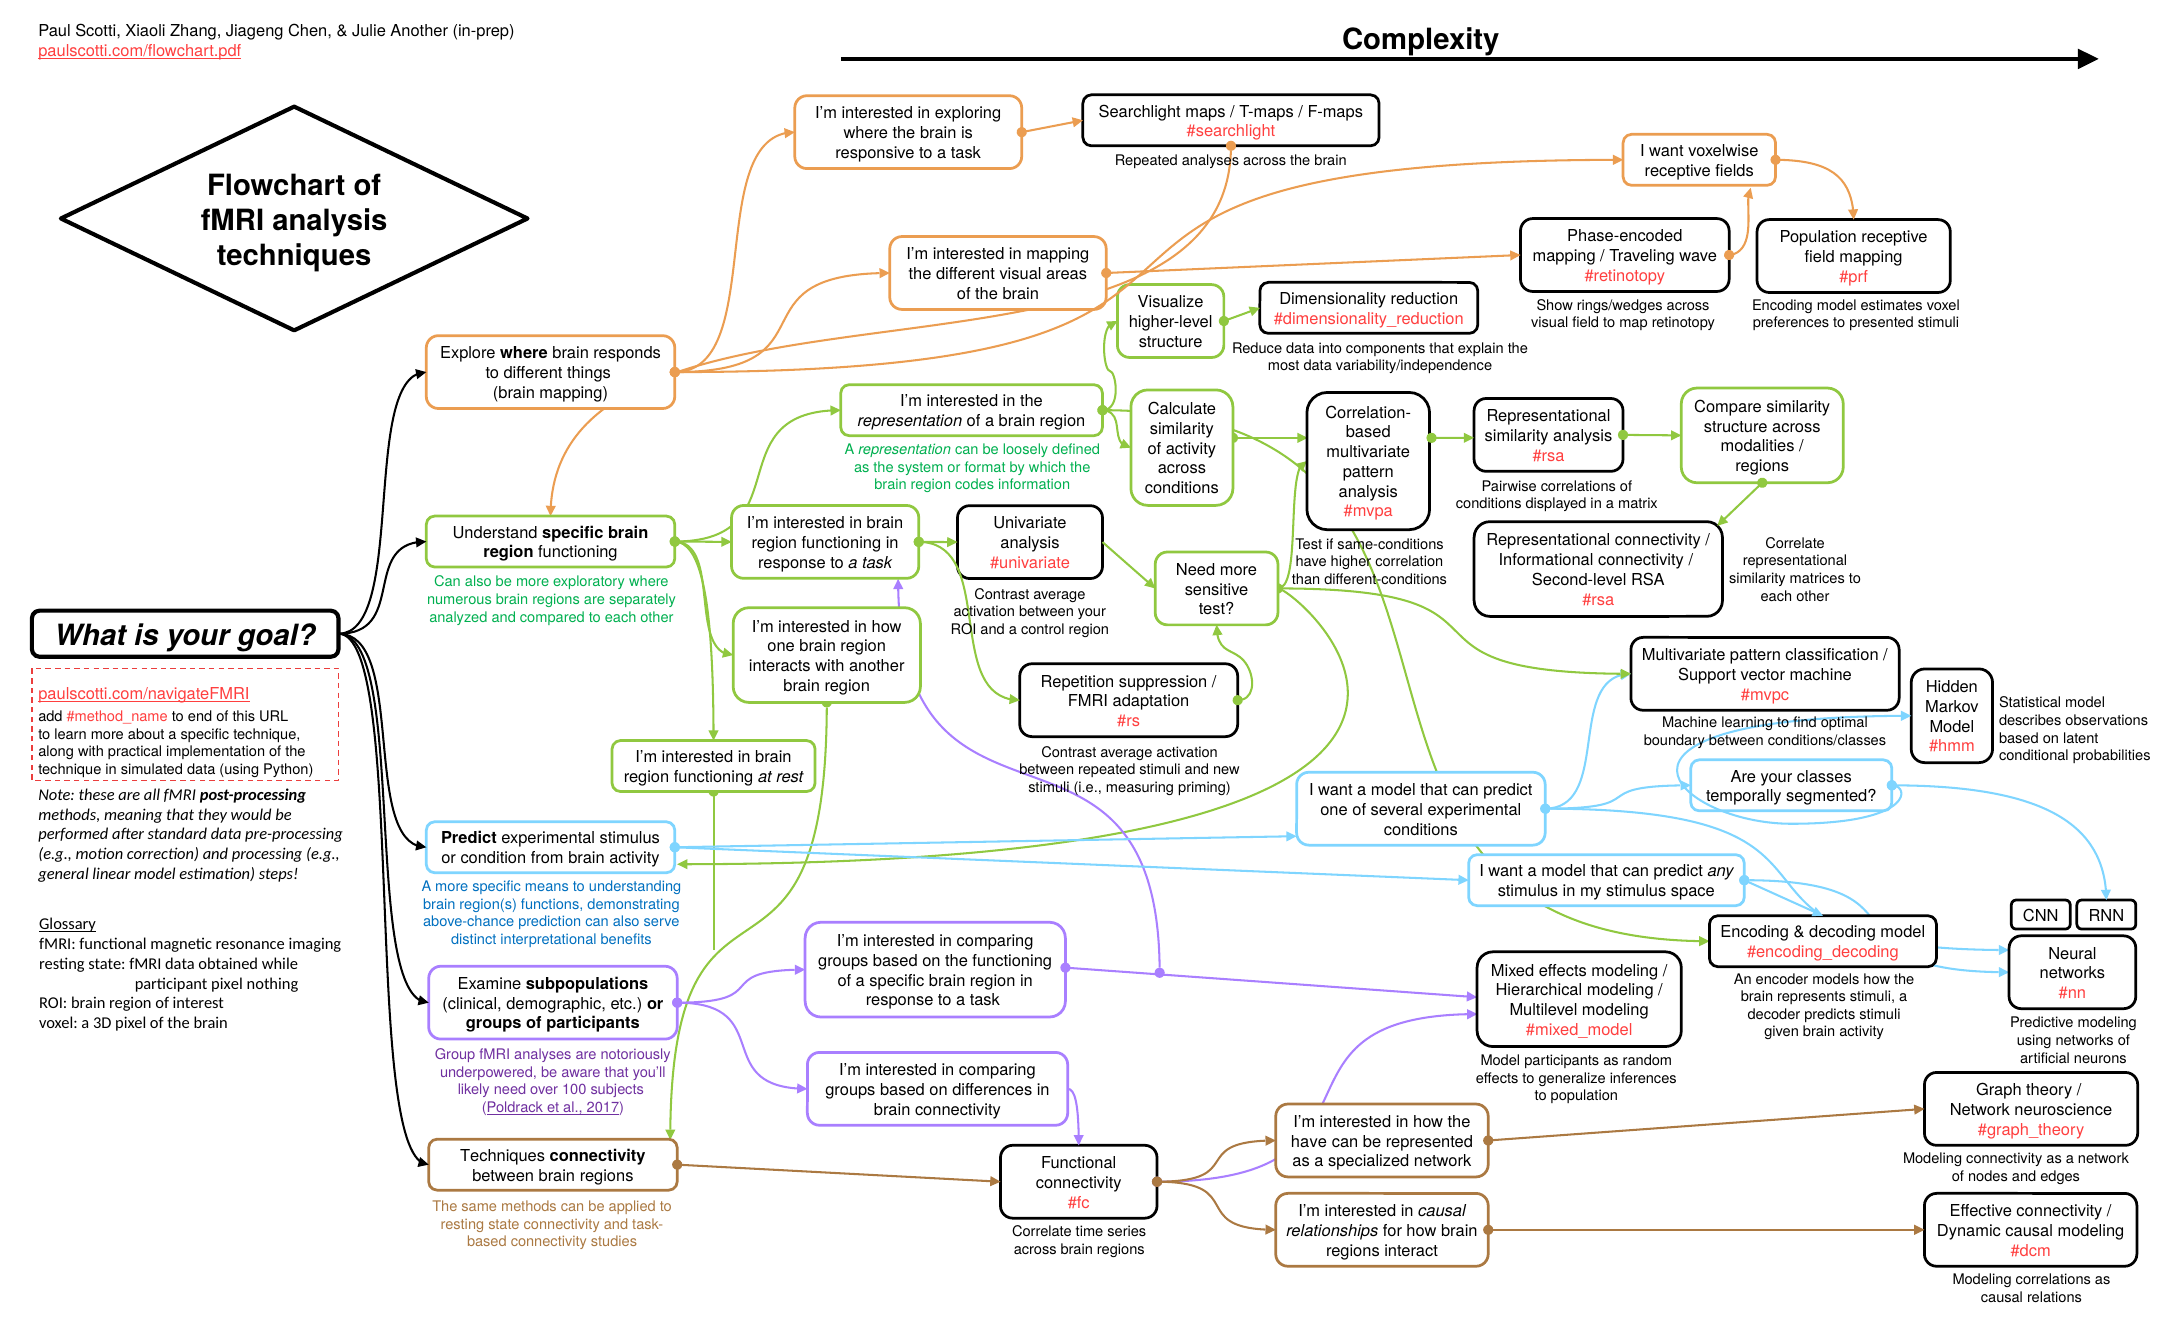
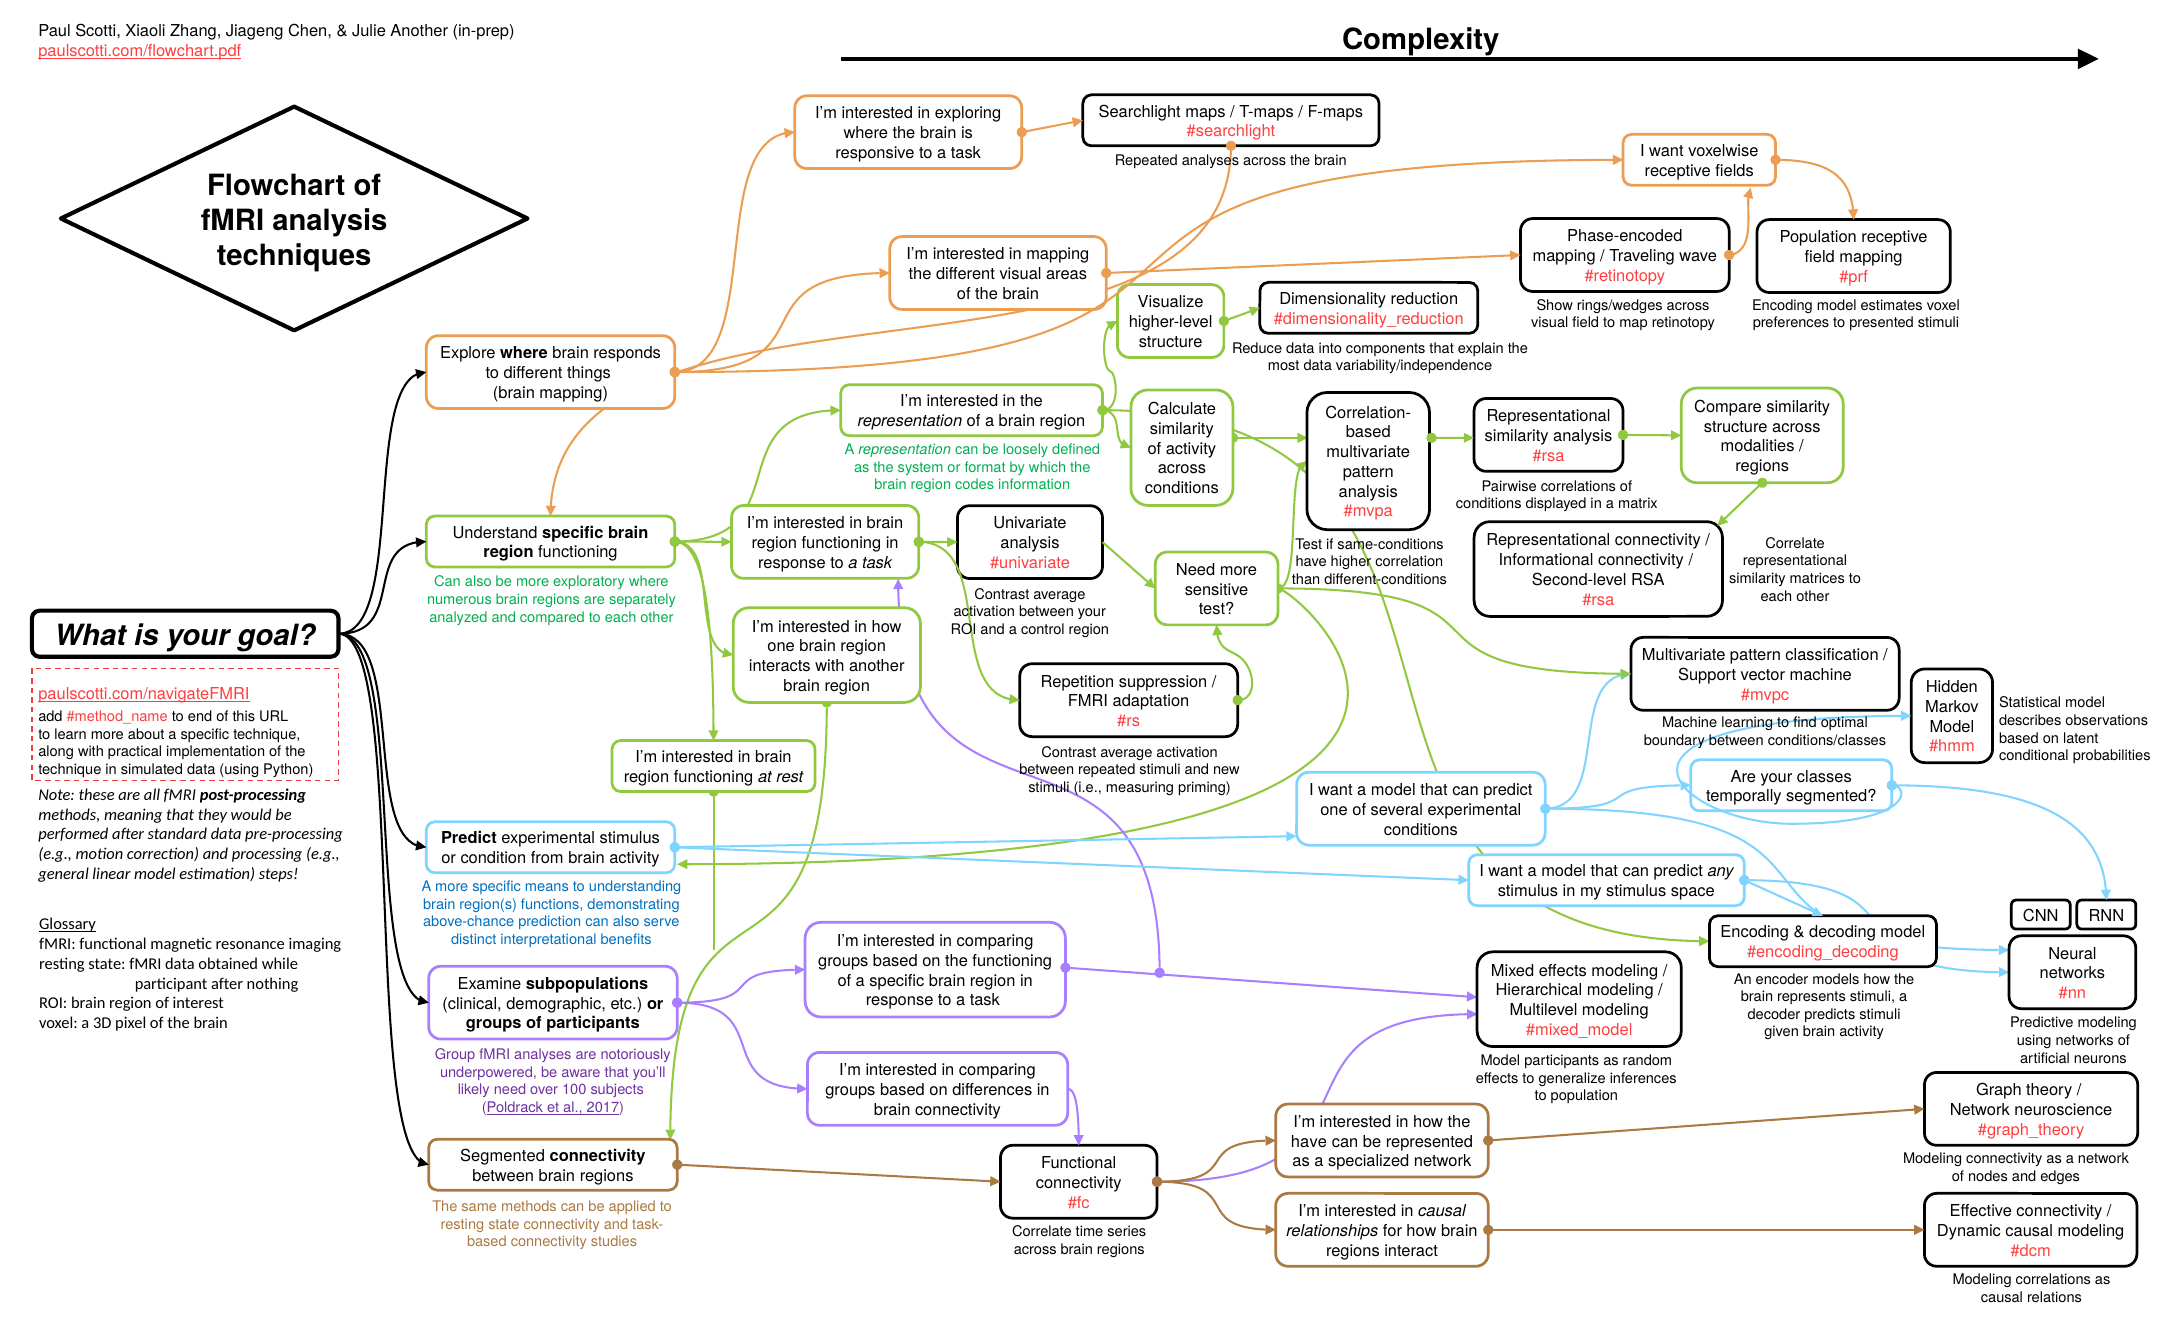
participant pixel: pixel -> after (227, 984)
Techniques: Techniques -> Segmented (503, 1156)
